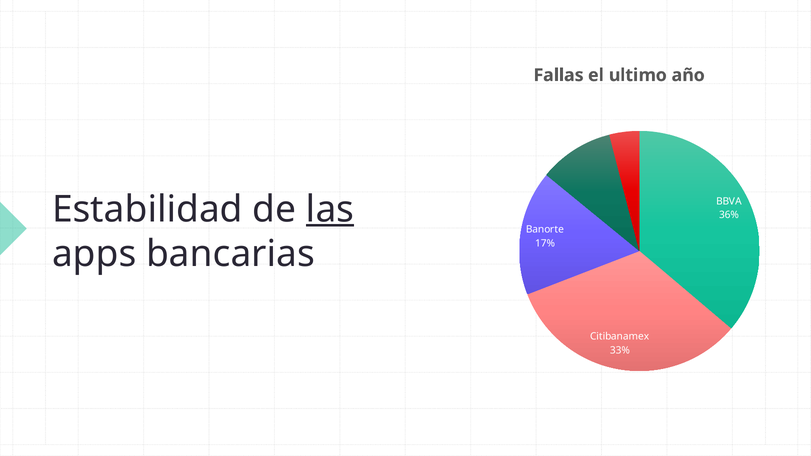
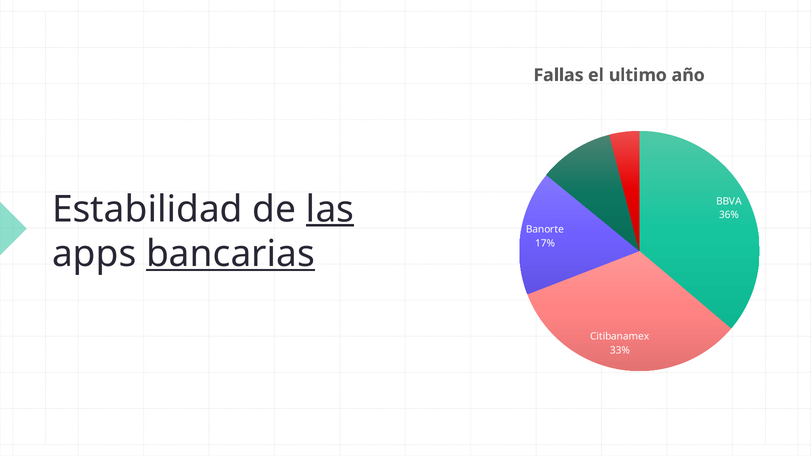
bancarias underline: none -> present (231, 254)
